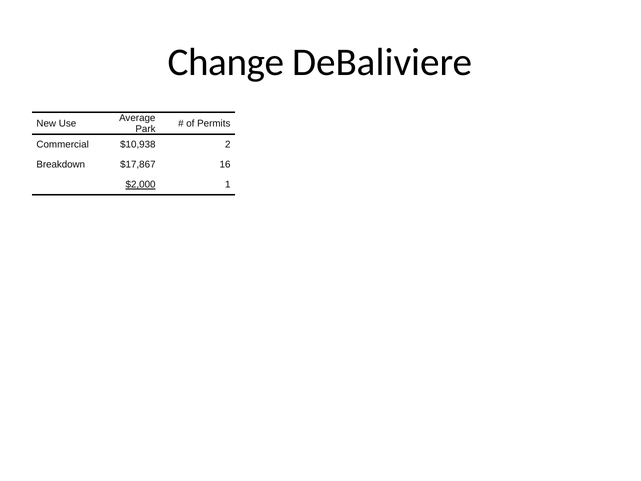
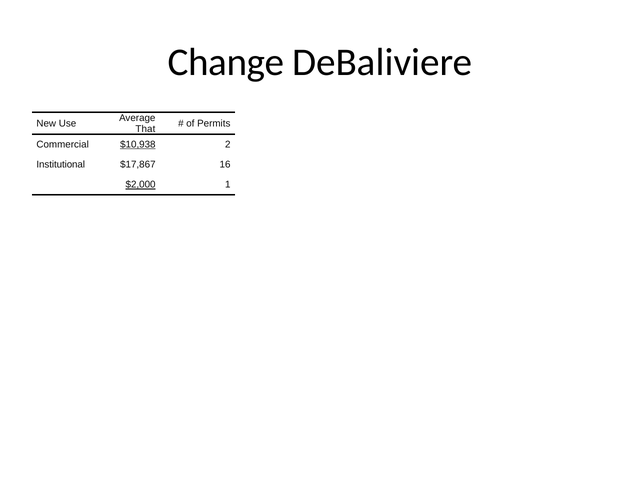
Park: Park -> That (145, 129)
$10,938 underline: none -> present (138, 144)
Breakdown: Breakdown -> Institutional (61, 164)
